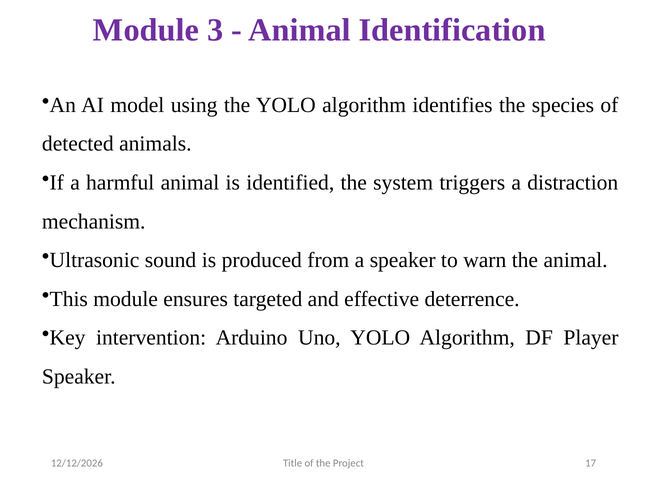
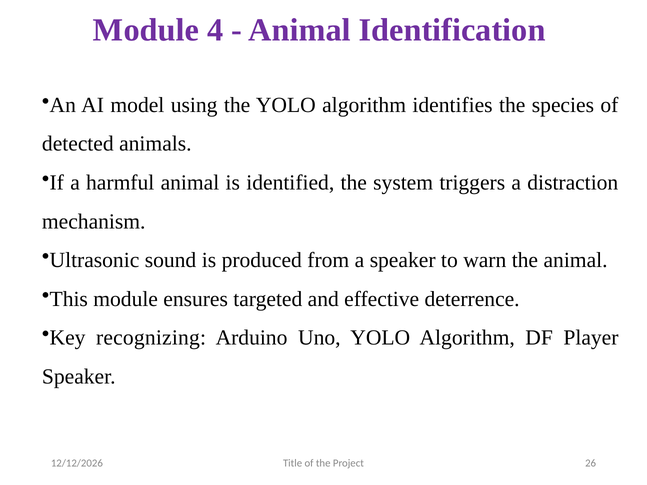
3: 3 -> 4 (215, 30)
intervention: intervention -> recognizing (151, 338)
17: 17 -> 26 (591, 463)
